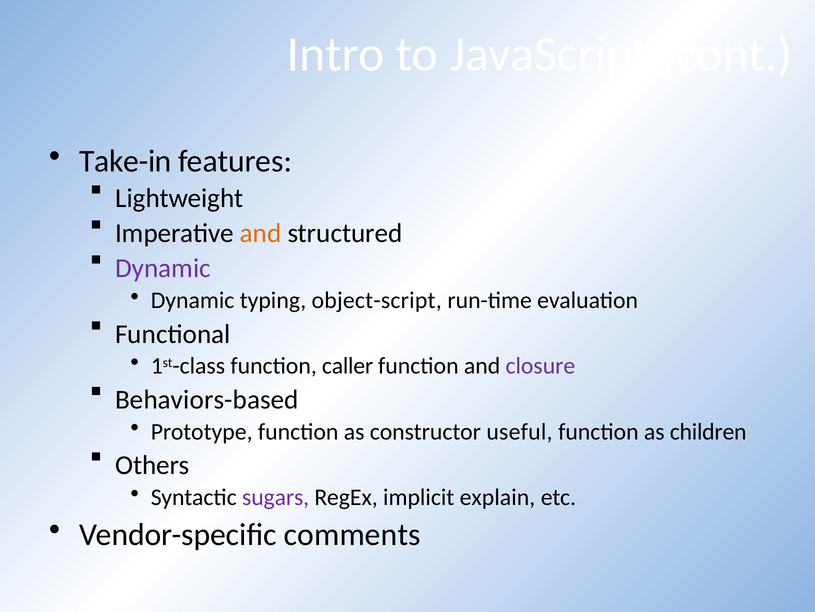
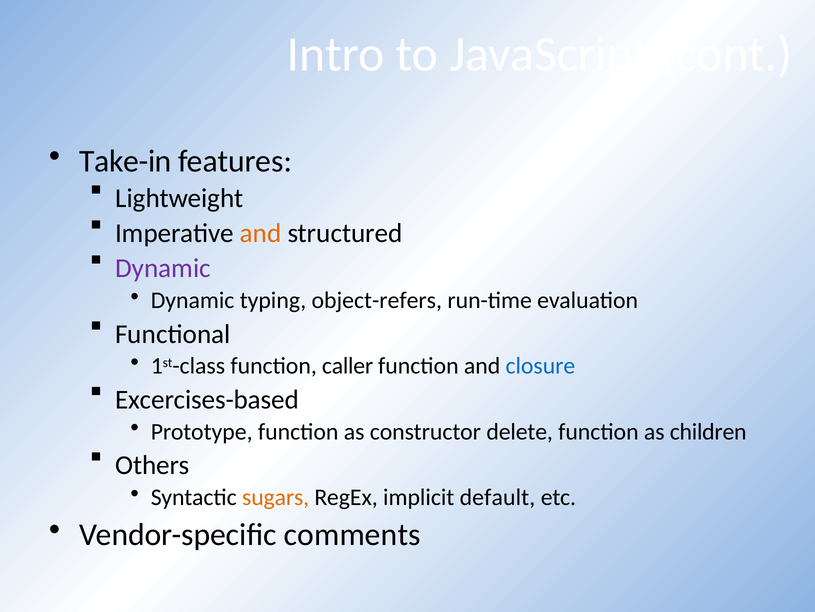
object-script: object-script -> object-refers (377, 300)
closure colour: purple -> blue (540, 366)
Behaviors-based: Behaviors-based -> Excercises-based (207, 399)
useful: useful -> delete (520, 431)
sugars colour: purple -> orange (276, 497)
explain: explain -> default (497, 497)
